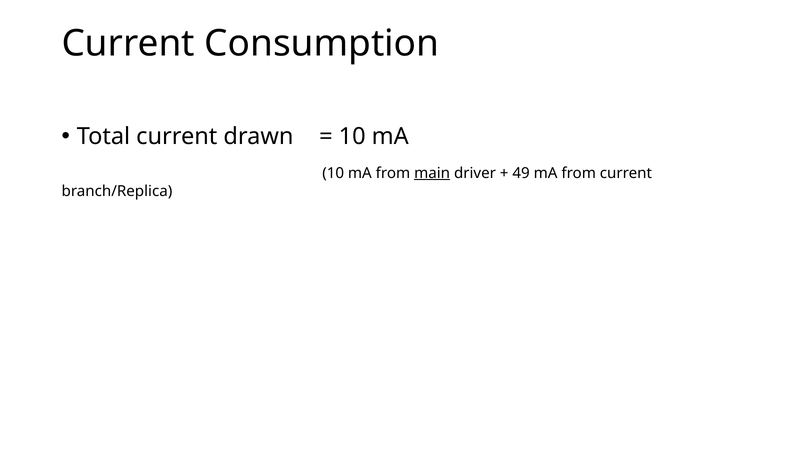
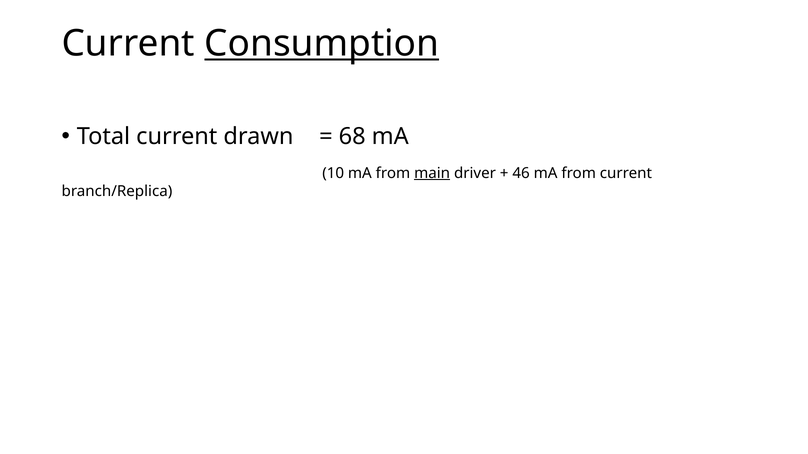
Consumption underline: none -> present (322, 44)
10: 10 -> 68 (352, 137)
49: 49 -> 46 (521, 173)
